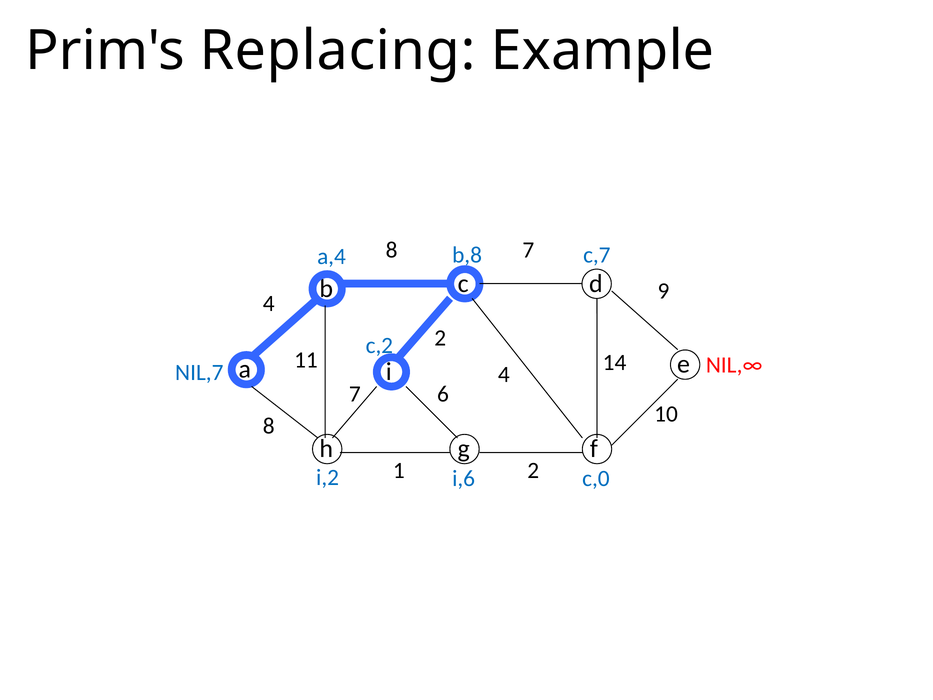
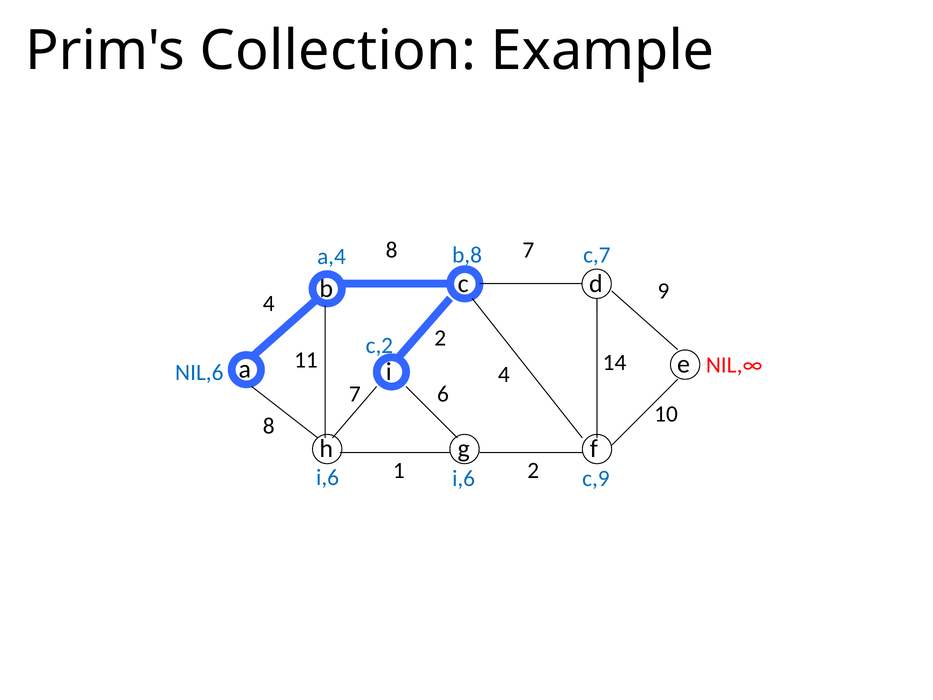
Replacing: Replacing -> Collection (338, 51)
NIL,7: NIL,7 -> NIL,6 (199, 373)
i,2: i,2 -> i,6 (328, 477)
c,0: c,0 -> c,9 (596, 478)
